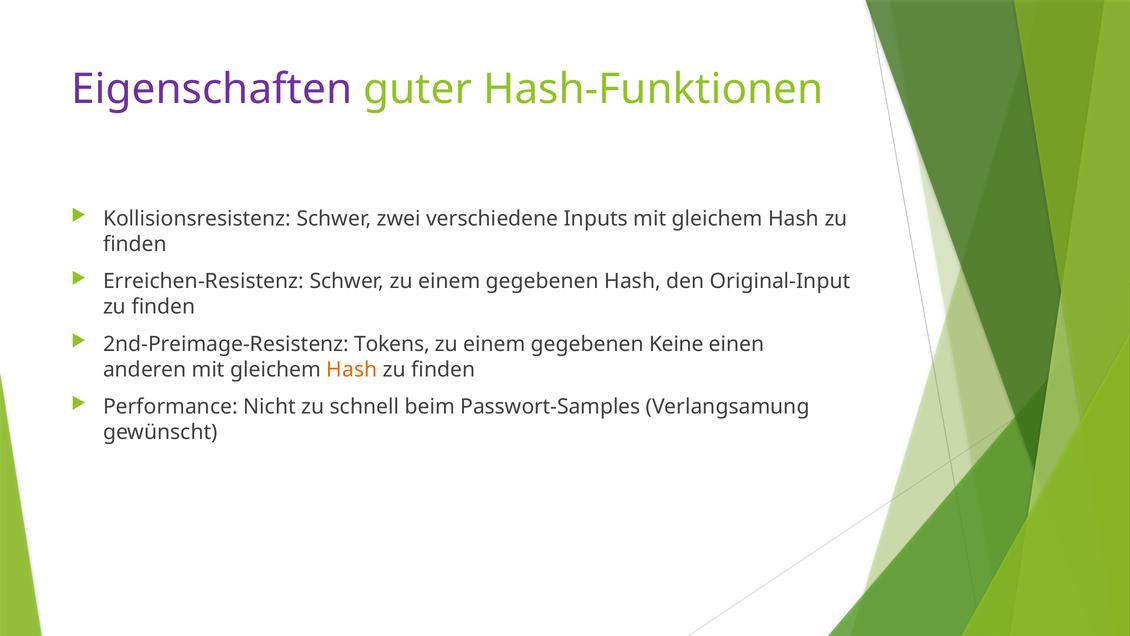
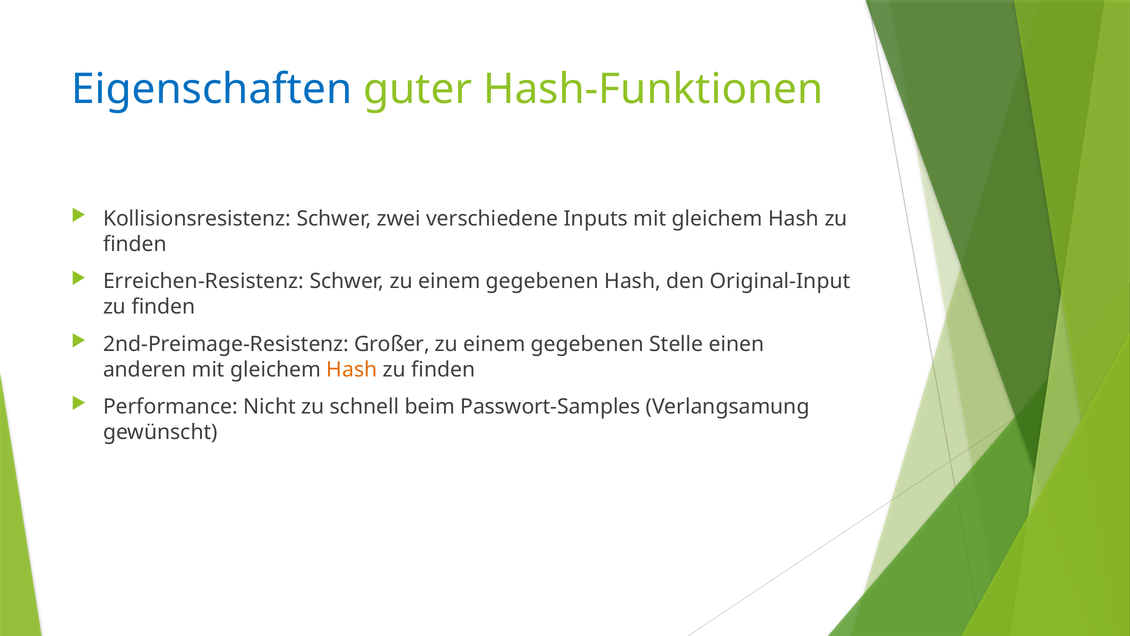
Eigenschaften colour: purple -> blue (212, 89)
Tokens: Tokens -> Großer (392, 344)
Keine: Keine -> Stelle (676, 344)
